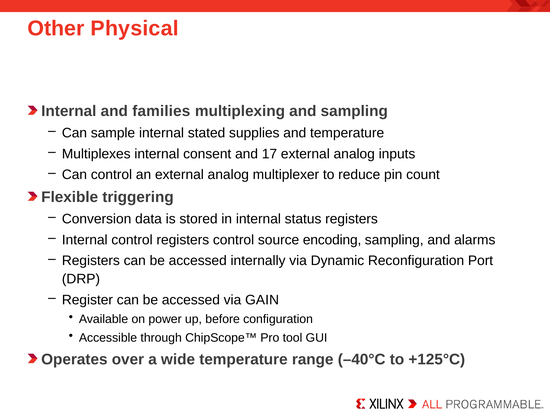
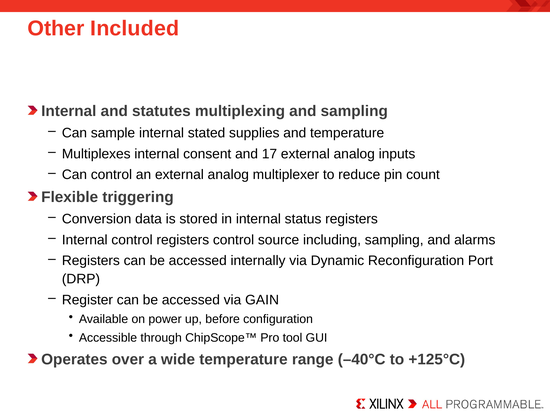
Physical: Physical -> Included (135, 28)
families: families -> statutes (161, 111)
encoding: encoding -> including (332, 240)
